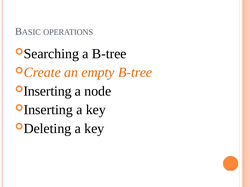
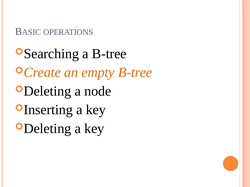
Inserting: Inserting -> Deleting (47, 91)
